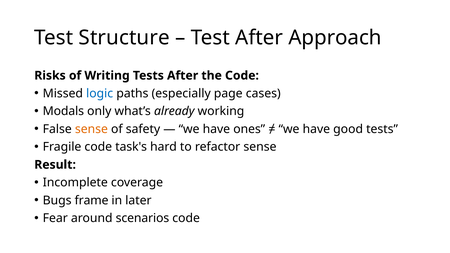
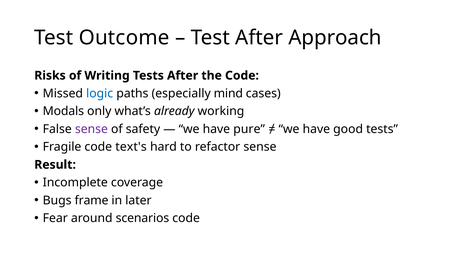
Structure: Structure -> Outcome (124, 38)
page: page -> mind (228, 93)
sense colour: orange -> purple (91, 129)
ones: ones -> pure (249, 129)
task's: task's -> text's (131, 147)
